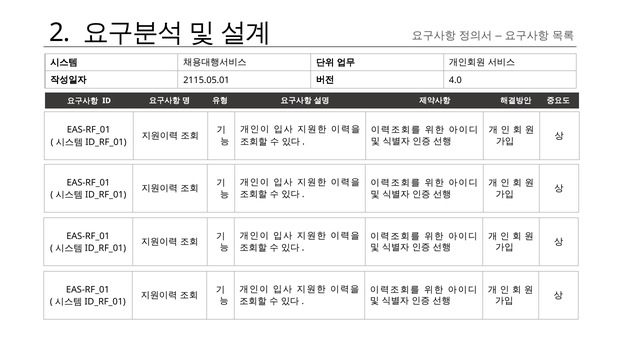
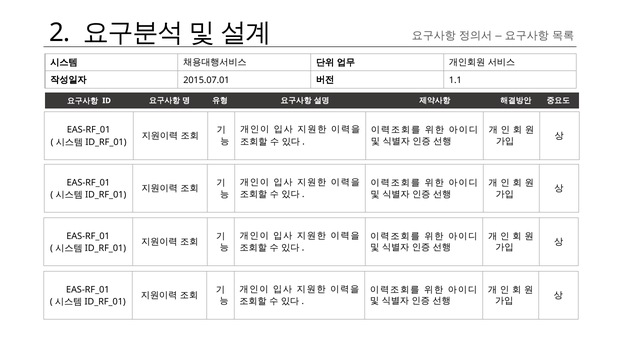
2115.05.01: 2115.05.01 -> 2015.07.01 (206, 80)
4.0: 4.0 -> 1.1 (455, 80)
